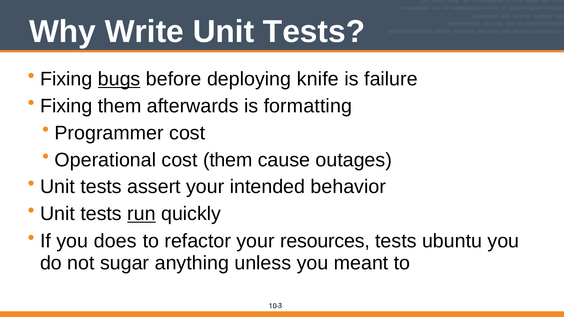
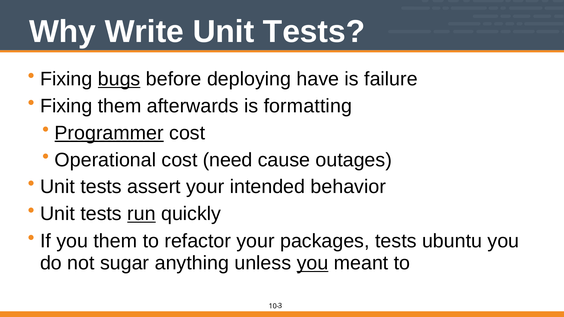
knife: knife -> have (318, 79)
Programmer underline: none -> present (109, 133)
cost them: them -> need (228, 160)
you does: does -> them (115, 241)
resources: resources -> packages (325, 241)
you underline: none -> present (312, 263)
